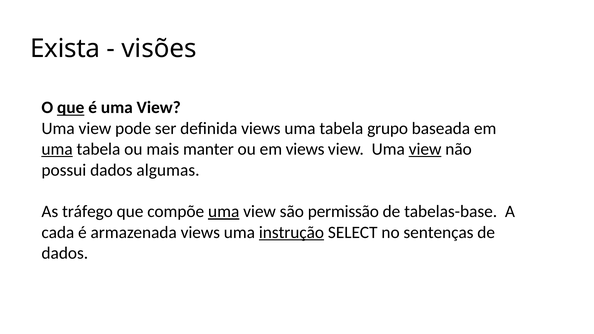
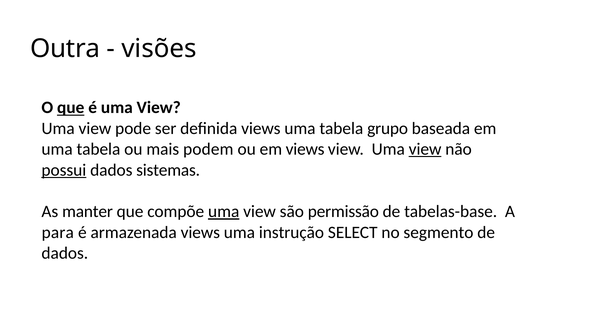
Exista: Exista -> Outra (65, 49)
uma underline: present -> none (57, 149)
manter: manter -> podem (208, 149)
possui underline: none -> present (64, 170)
algumas: algumas -> sistemas (168, 170)
tráfego: tráfego -> manter (88, 212)
cada: cada -> para (58, 232)
instrução underline: present -> none (291, 232)
sentenças: sentenças -> segmento (438, 232)
